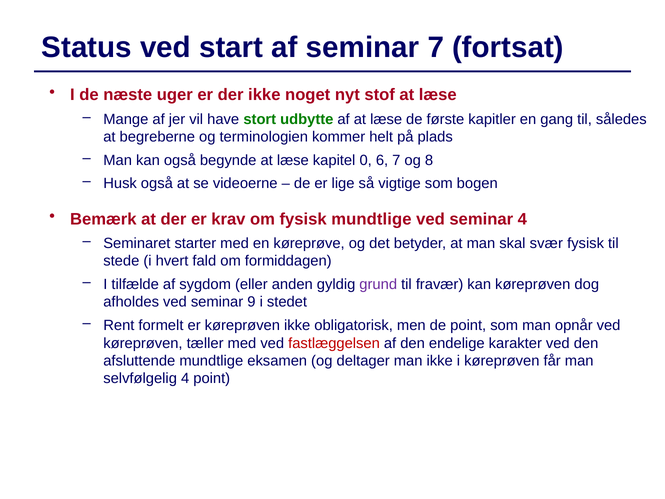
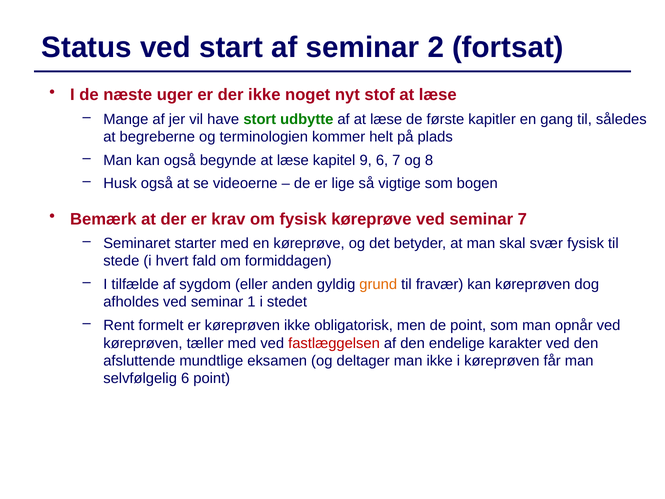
seminar 7: 7 -> 2 (436, 48)
0: 0 -> 9 (366, 160)
fysisk mundtlige: mundtlige -> køreprøve (371, 219)
seminar 4: 4 -> 7 (522, 219)
grund colour: purple -> orange (378, 284)
9: 9 -> 1 (251, 302)
selvfølgelig 4: 4 -> 6 (185, 378)
